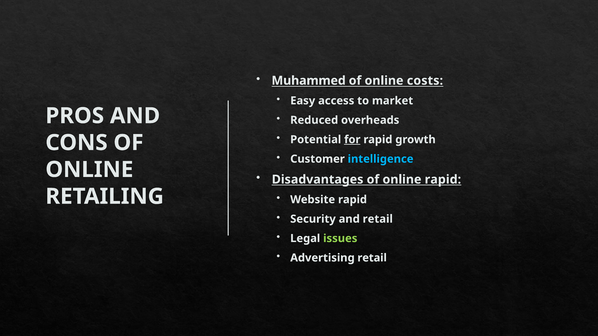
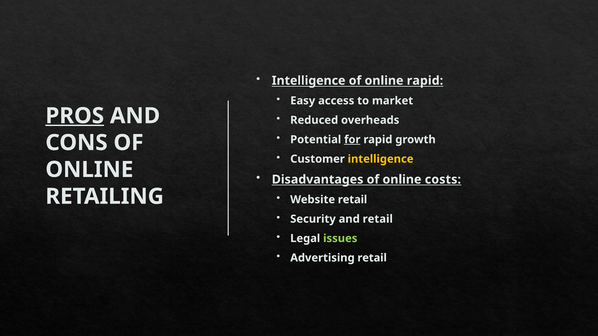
Muhammed: Muhammed -> Intelligence (309, 81)
online costs: costs -> rapid (425, 81)
PROS underline: none -> present (75, 116)
intelligence colour: light blue -> yellow (381, 159)
online rapid: rapid -> costs (443, 180)
Website rapid: rapid -> retail (353, 200)
